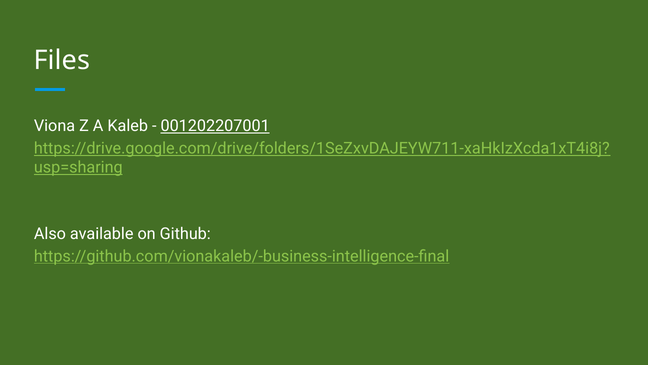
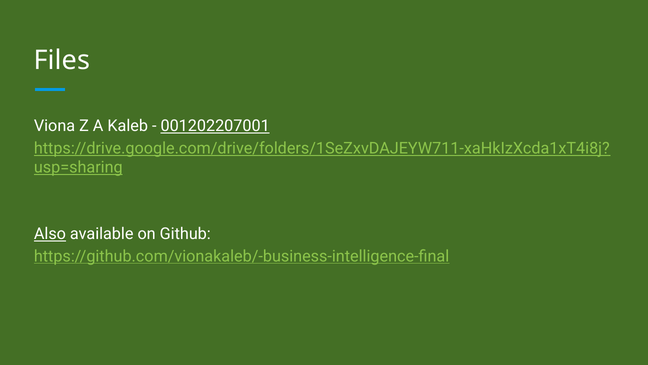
Also underline: none -> present (50, 234)
